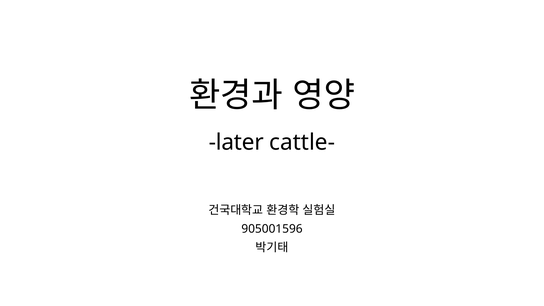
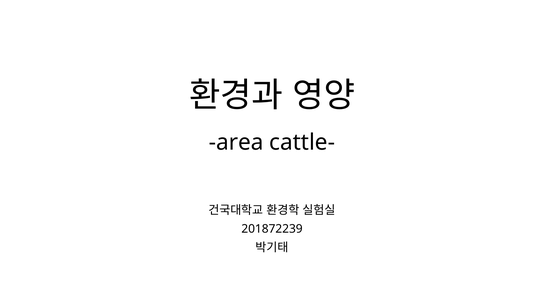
later: later -> area (236, 142)
905001596: 905001596 -> 201872239 (272, 229)
